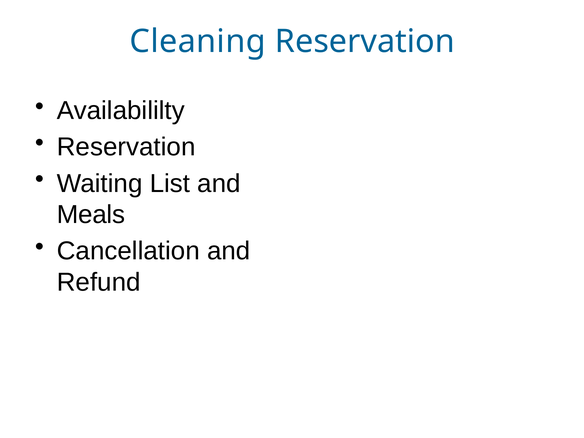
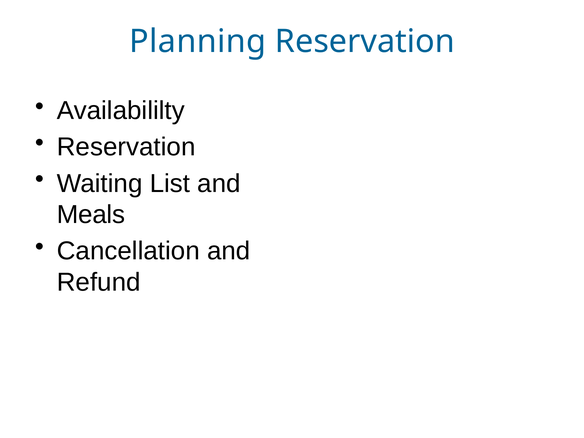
Cleaning: Cleaning -> Planning (198, 42)
